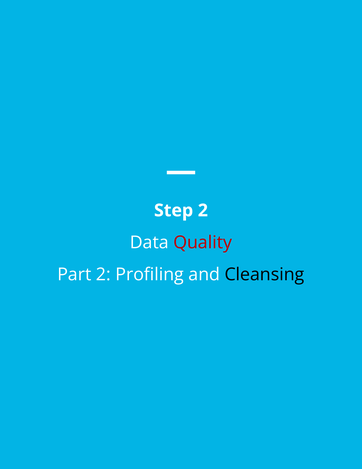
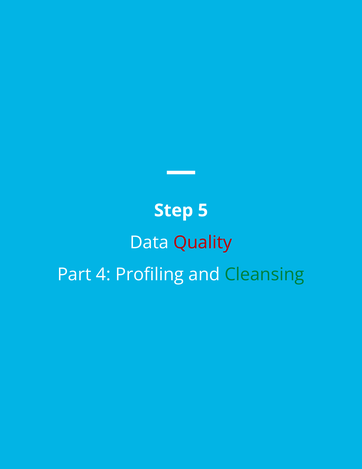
Step 2: 2 -> 5 (203, 210)
Part 2: 2 -> 4 (103, 274)
Cleansing colour: black -> green (264, 274)
